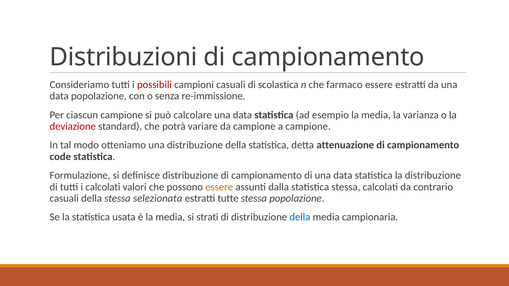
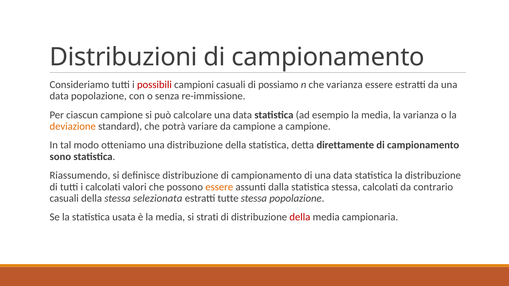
scolastica: scolastica -> possiamo (278, 85)
che farmaco: farmaco -> varianza (345, 85)
deviazione colour: red -> orange (73, 126)
attenuazione: attenuazione -> direttamente (345, 145)
code: code -> sono (60, 157)
Formulazione: Formulazione -> Riassumendo (80, 176)
della colour: blue -> red (300, 217)
